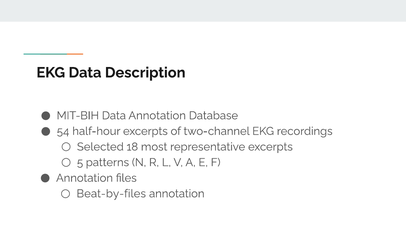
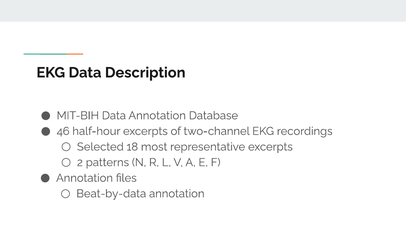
54: 54 -> 46 (63, 131)
5: 5 -> 2 (80, 162)
Beat-by-files: Beat-by-files -> Beat-by-data (111, 193)
